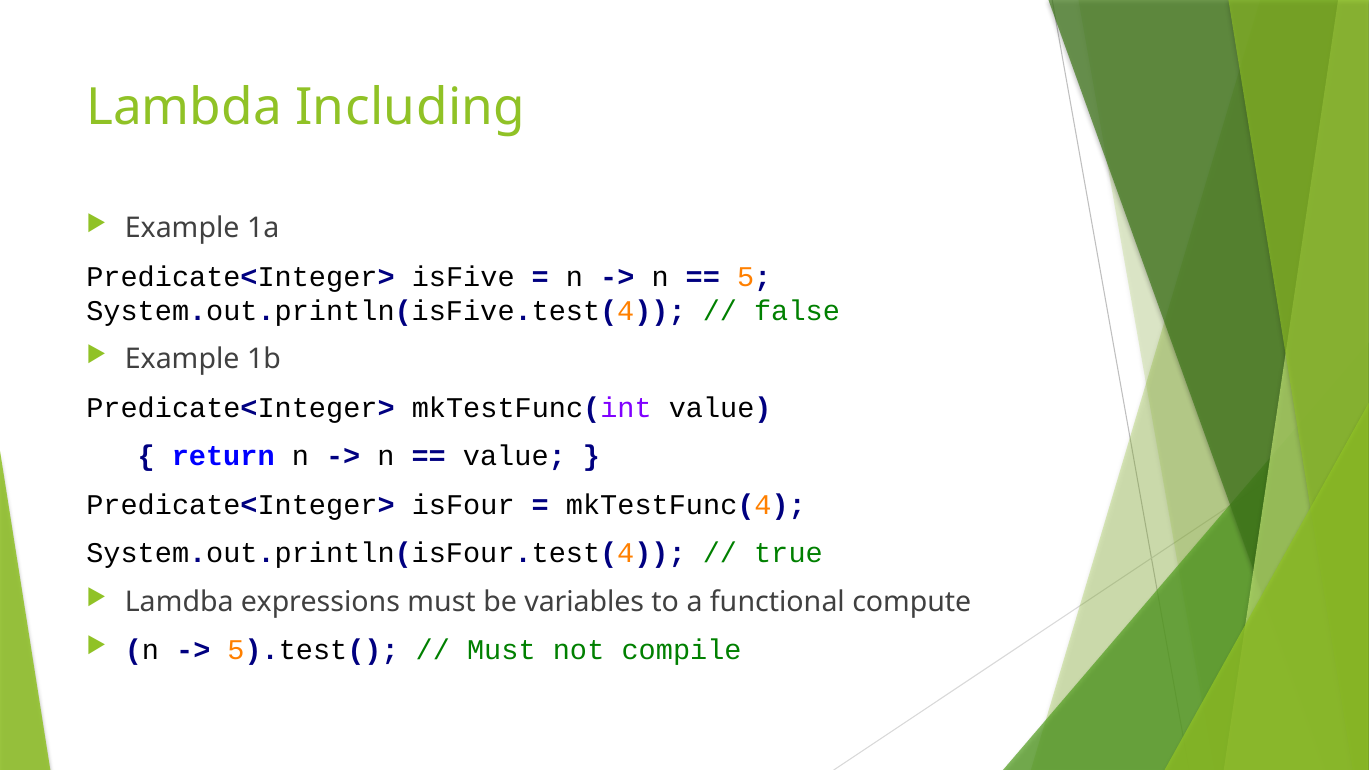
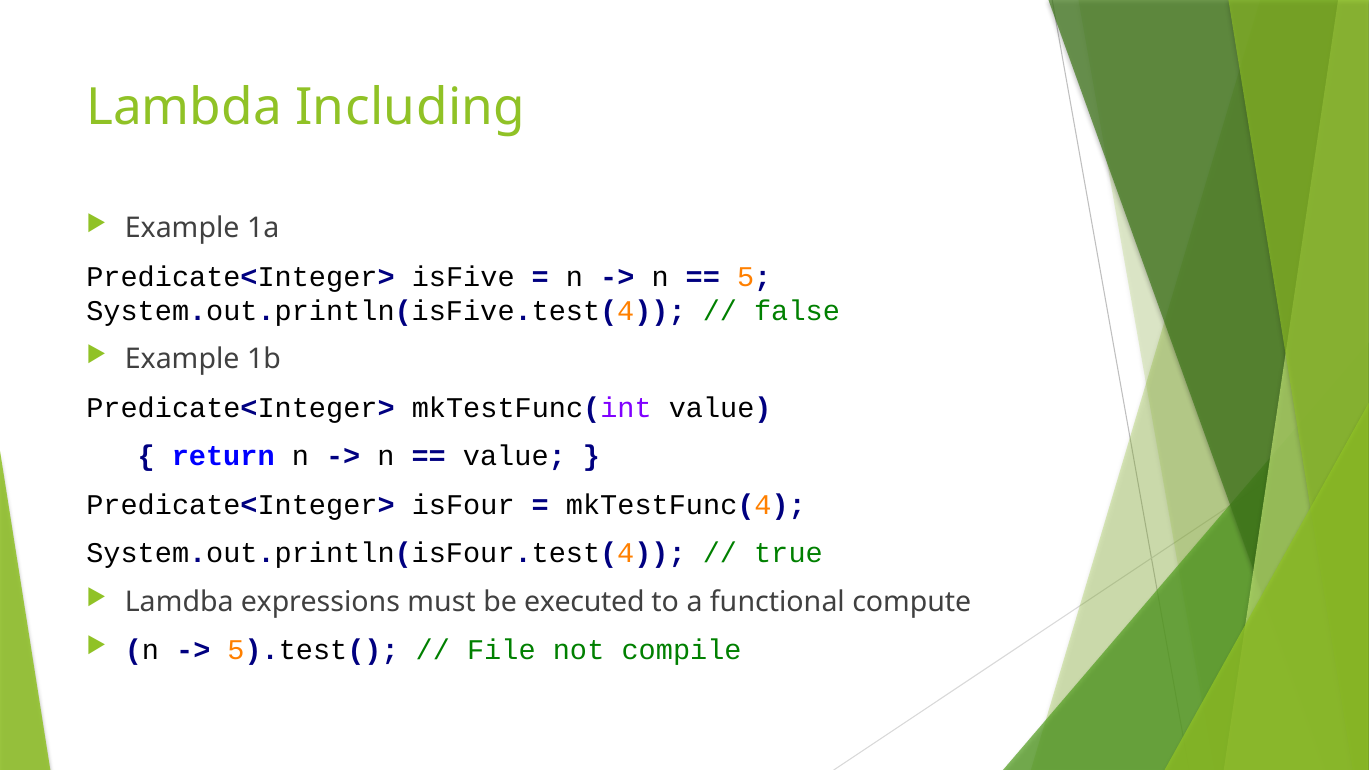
variables: variables -> executed (584, 602)
Must: Must -> File (501, 650)
